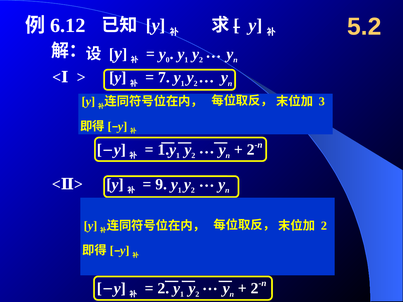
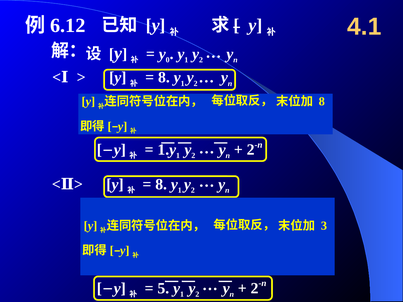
5.2: 5.2 -> 4.1 (364, 27)
7: 7 -> 8 (164, 78)
3: 3 -> 8 (322, 102)
9: 9 -> 8 (161, 185)
2: 2 -> 3 (324, 226)
2: 2 -> 5 (163, 288)
